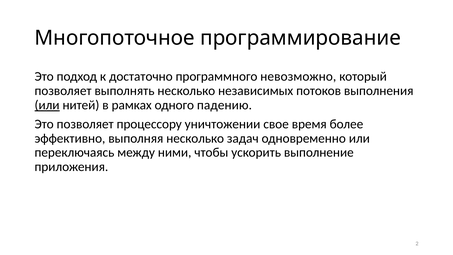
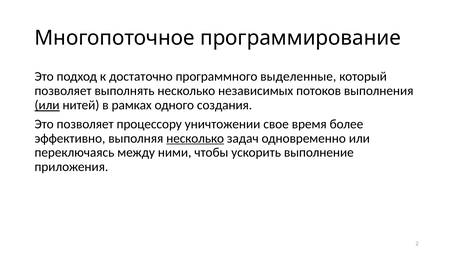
невозможно: невозможно -> выделенные (298, 77)
падению: падению -> создания (225, 105)
несколько underline: none -> present (195, 138)
